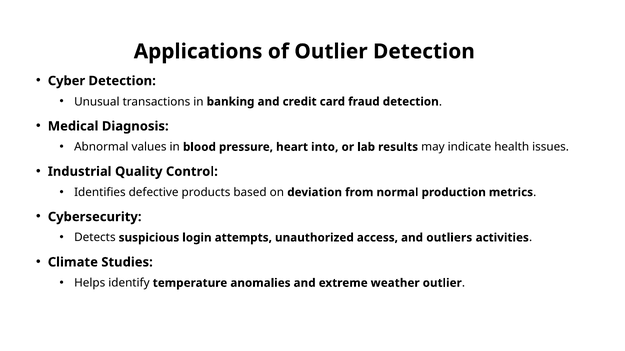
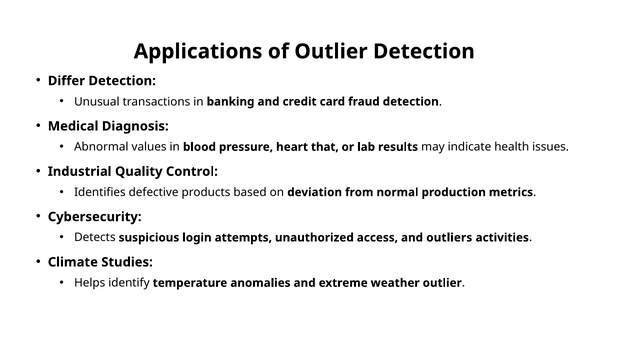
Cyber: Cyber -> Differ (66, 81)
into: into -> that (325, 147)
